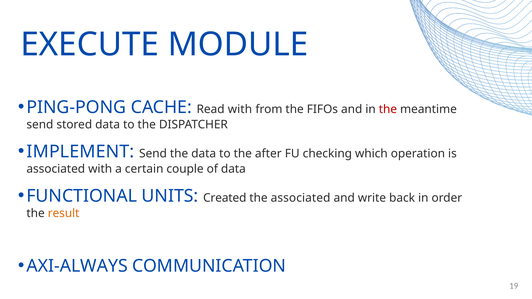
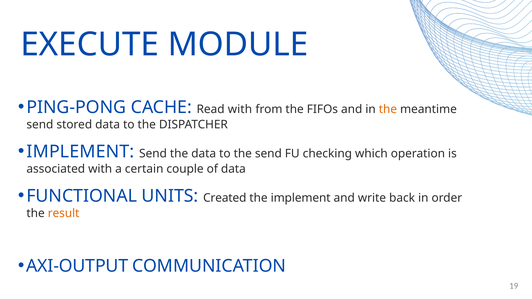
the colour: red -> orange (388, 109)
the after: after -> send (268, 154)
the associated: associated -> implement (301, 198)
AXI-ALWAYS: AXI-ALWAYS -> AXI-OUTPUT (77, 266)
